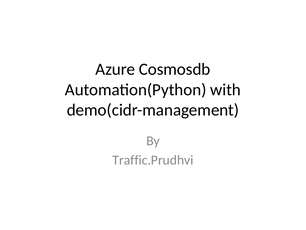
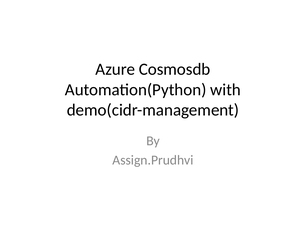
Traffic.Prudhvi: Traffic.Prudhvi -> Assign.Prudhvi (153, 160)
